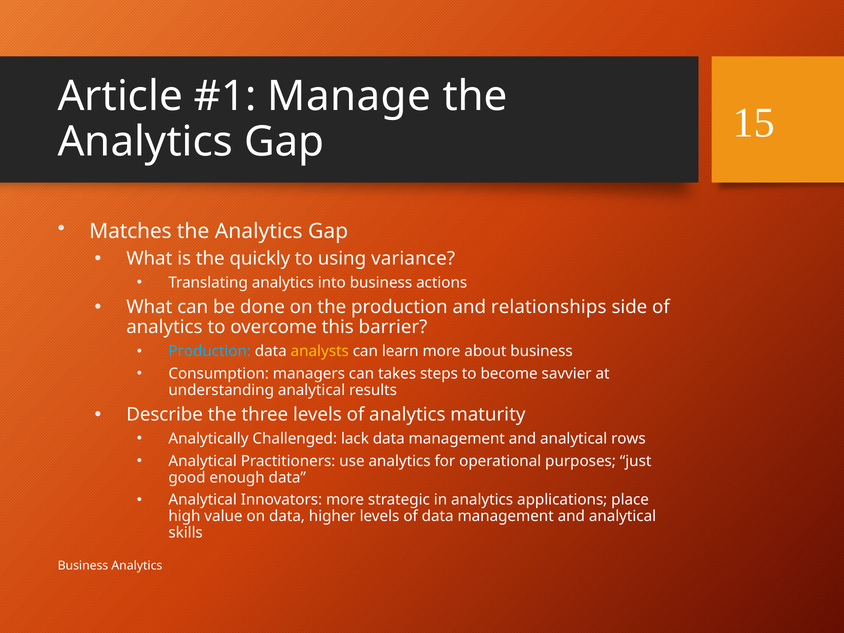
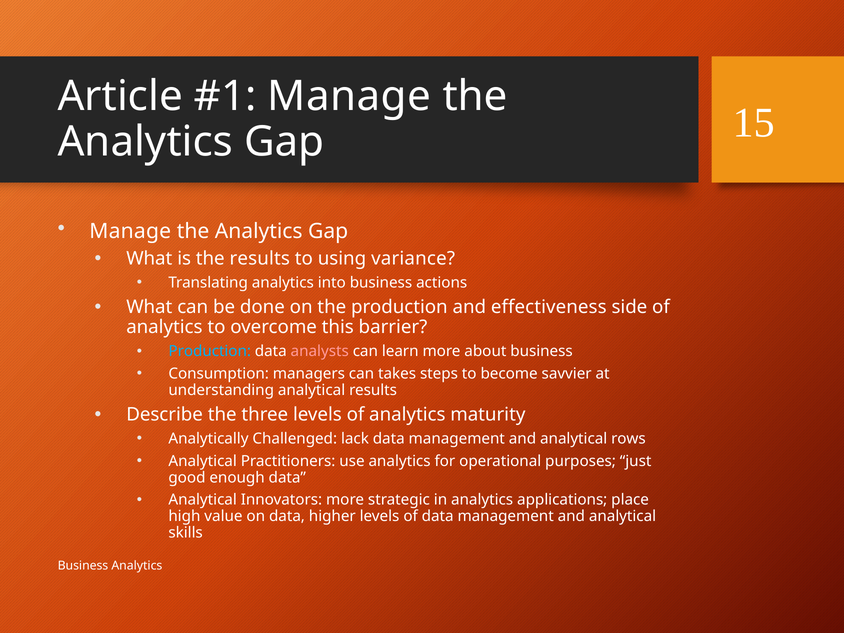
Matches: Matches -> Manage (130, 231)
the quickly: quickly -> results (260, 259)
relationships: relationships -> effectiveness (549, 307)
analysts colour: yellow -> pink (320, 351)
